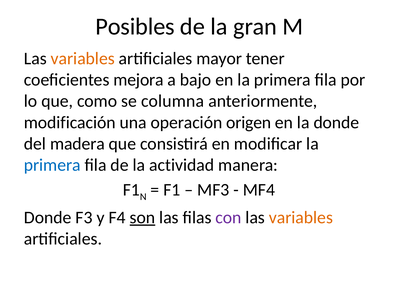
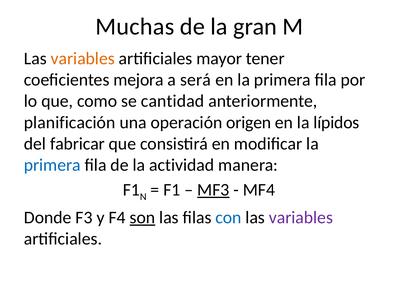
Posibles: Posibles -> Muchas (135, 27)
bajo: bajo -> será (195, 80)
columna: columna -> cantidad (173, 101)
modificación: modificación -> planificación (70, 122)
la donde: donde -> lípidos (336, 122)
madera: madera -> fabricar (77, 143)
MF3 underline: none -> present (213, 189)
con colour: purple -> blue (228, 217)
variables colour: orange -> purple (301, 217)
